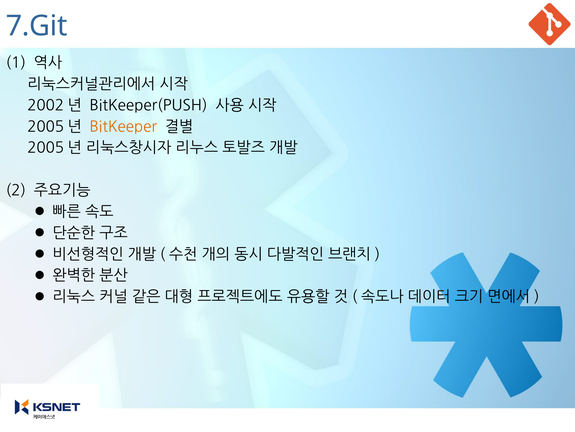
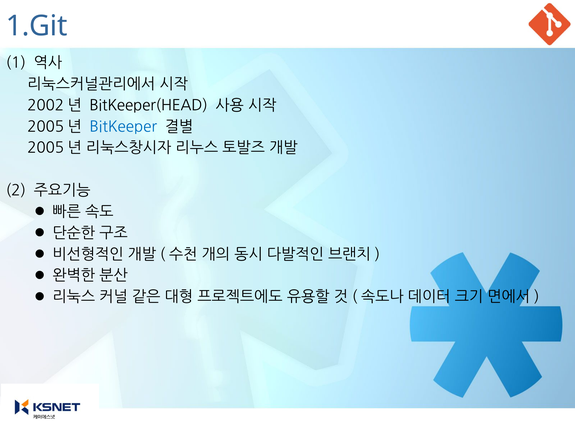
7.Git: 7.Git -> 1.Git (37, 26)
BitKeeper(PUSH: BitKeeper(PUSH -> BitKeeper(HEAD (149, 105)
BitKeeper colour: orange -> blue (123, 126)
